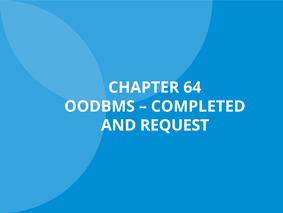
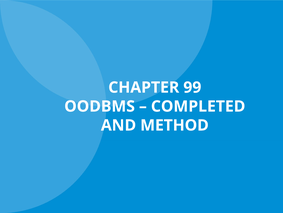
64: 64 -> 99 (192, 87)
REQUEST: REQUEST -> METHOD (174, 125)
